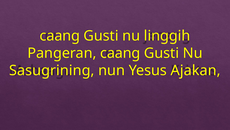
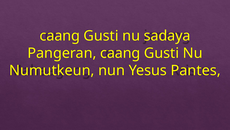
linggih: linggih -> sadaya (167, 36)
Sasugrining: Sasugrining -> Numutkeun (52, 70)
Ajakan: Ajakan -> Pantes (196, 70)
